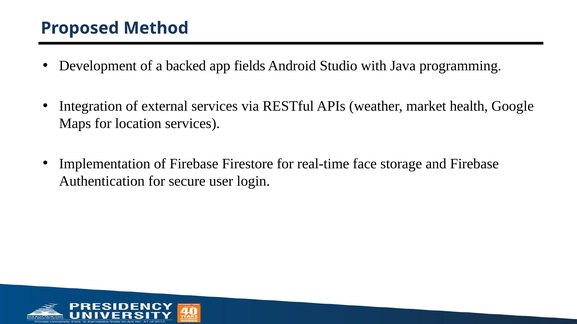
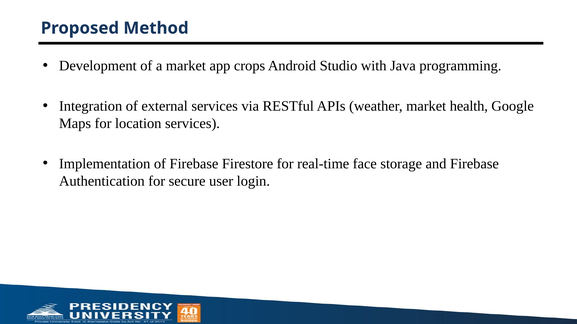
a backed: backed -> market (186, 66)
fields: fields -> crops (250, 66)
